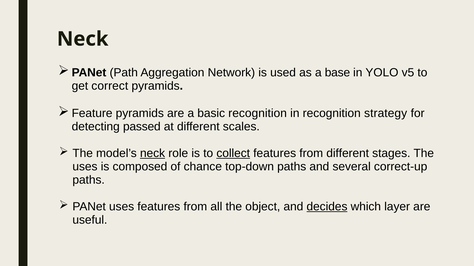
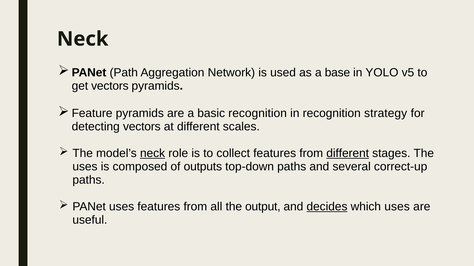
get correct: correct -> vectors (110, 86)
detecting passed: passed -> vectors (142, 127)
collect underline: present -> none (233, 154)
different underline: none -> present (348, 154)
chance: chance -> outputs (203, 167)
object: object -> output (263, 207)
which layer: layer -> uses (397, 207)
